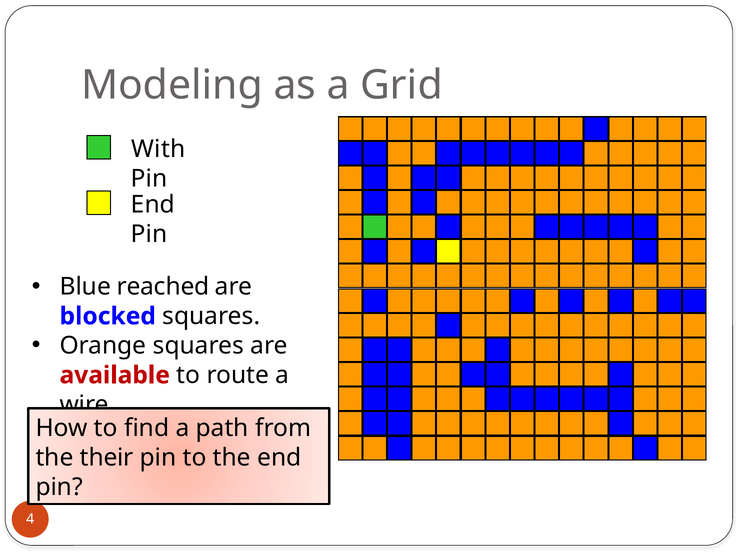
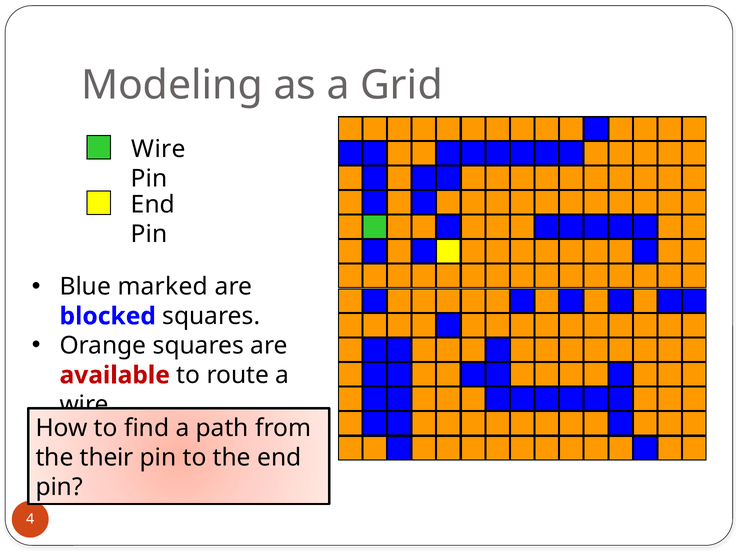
With: With -> Wire (158, 149)
reached: reached -> marked (163, 287)
